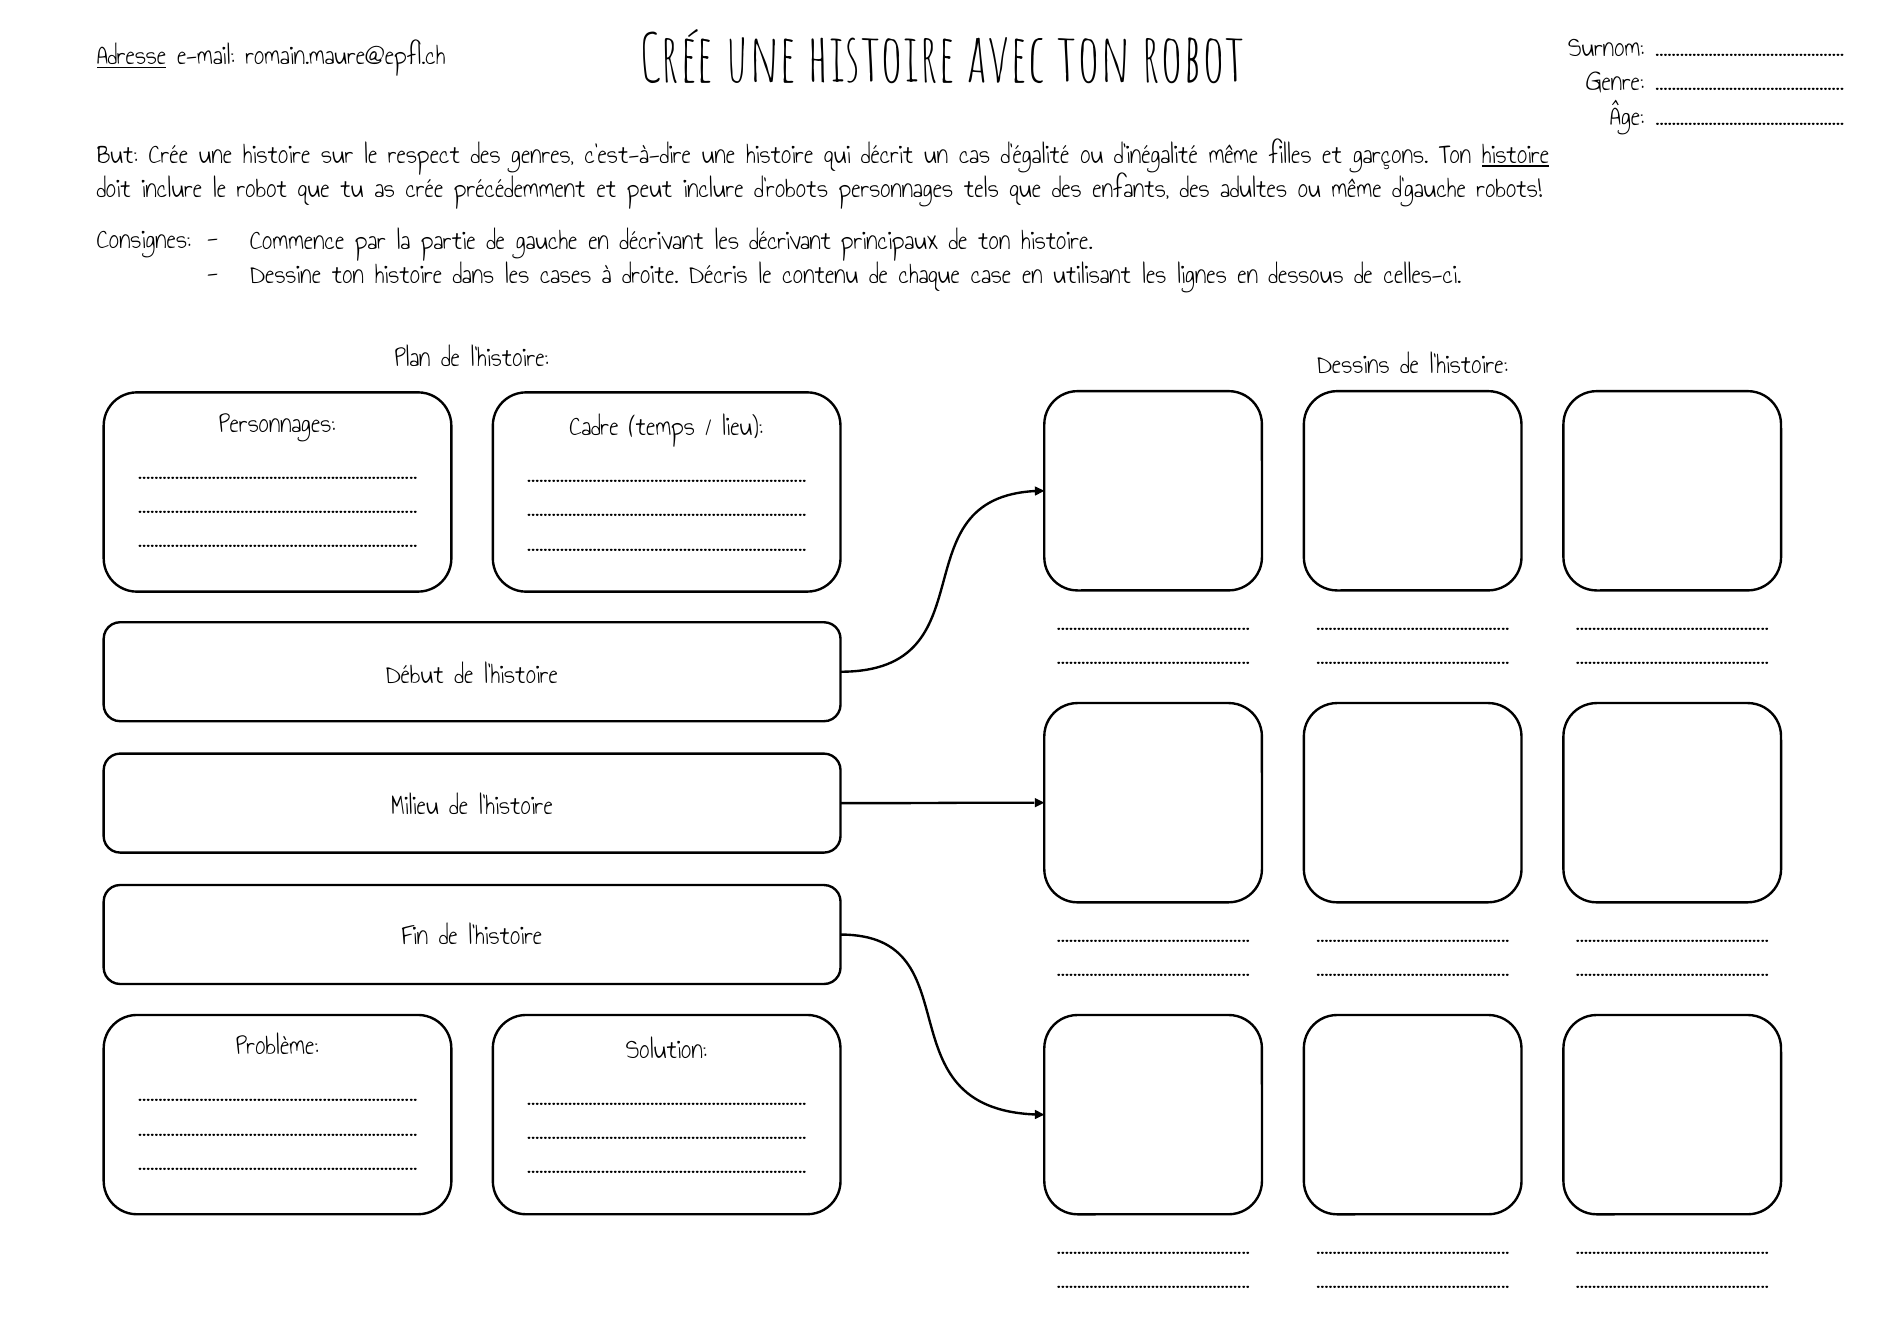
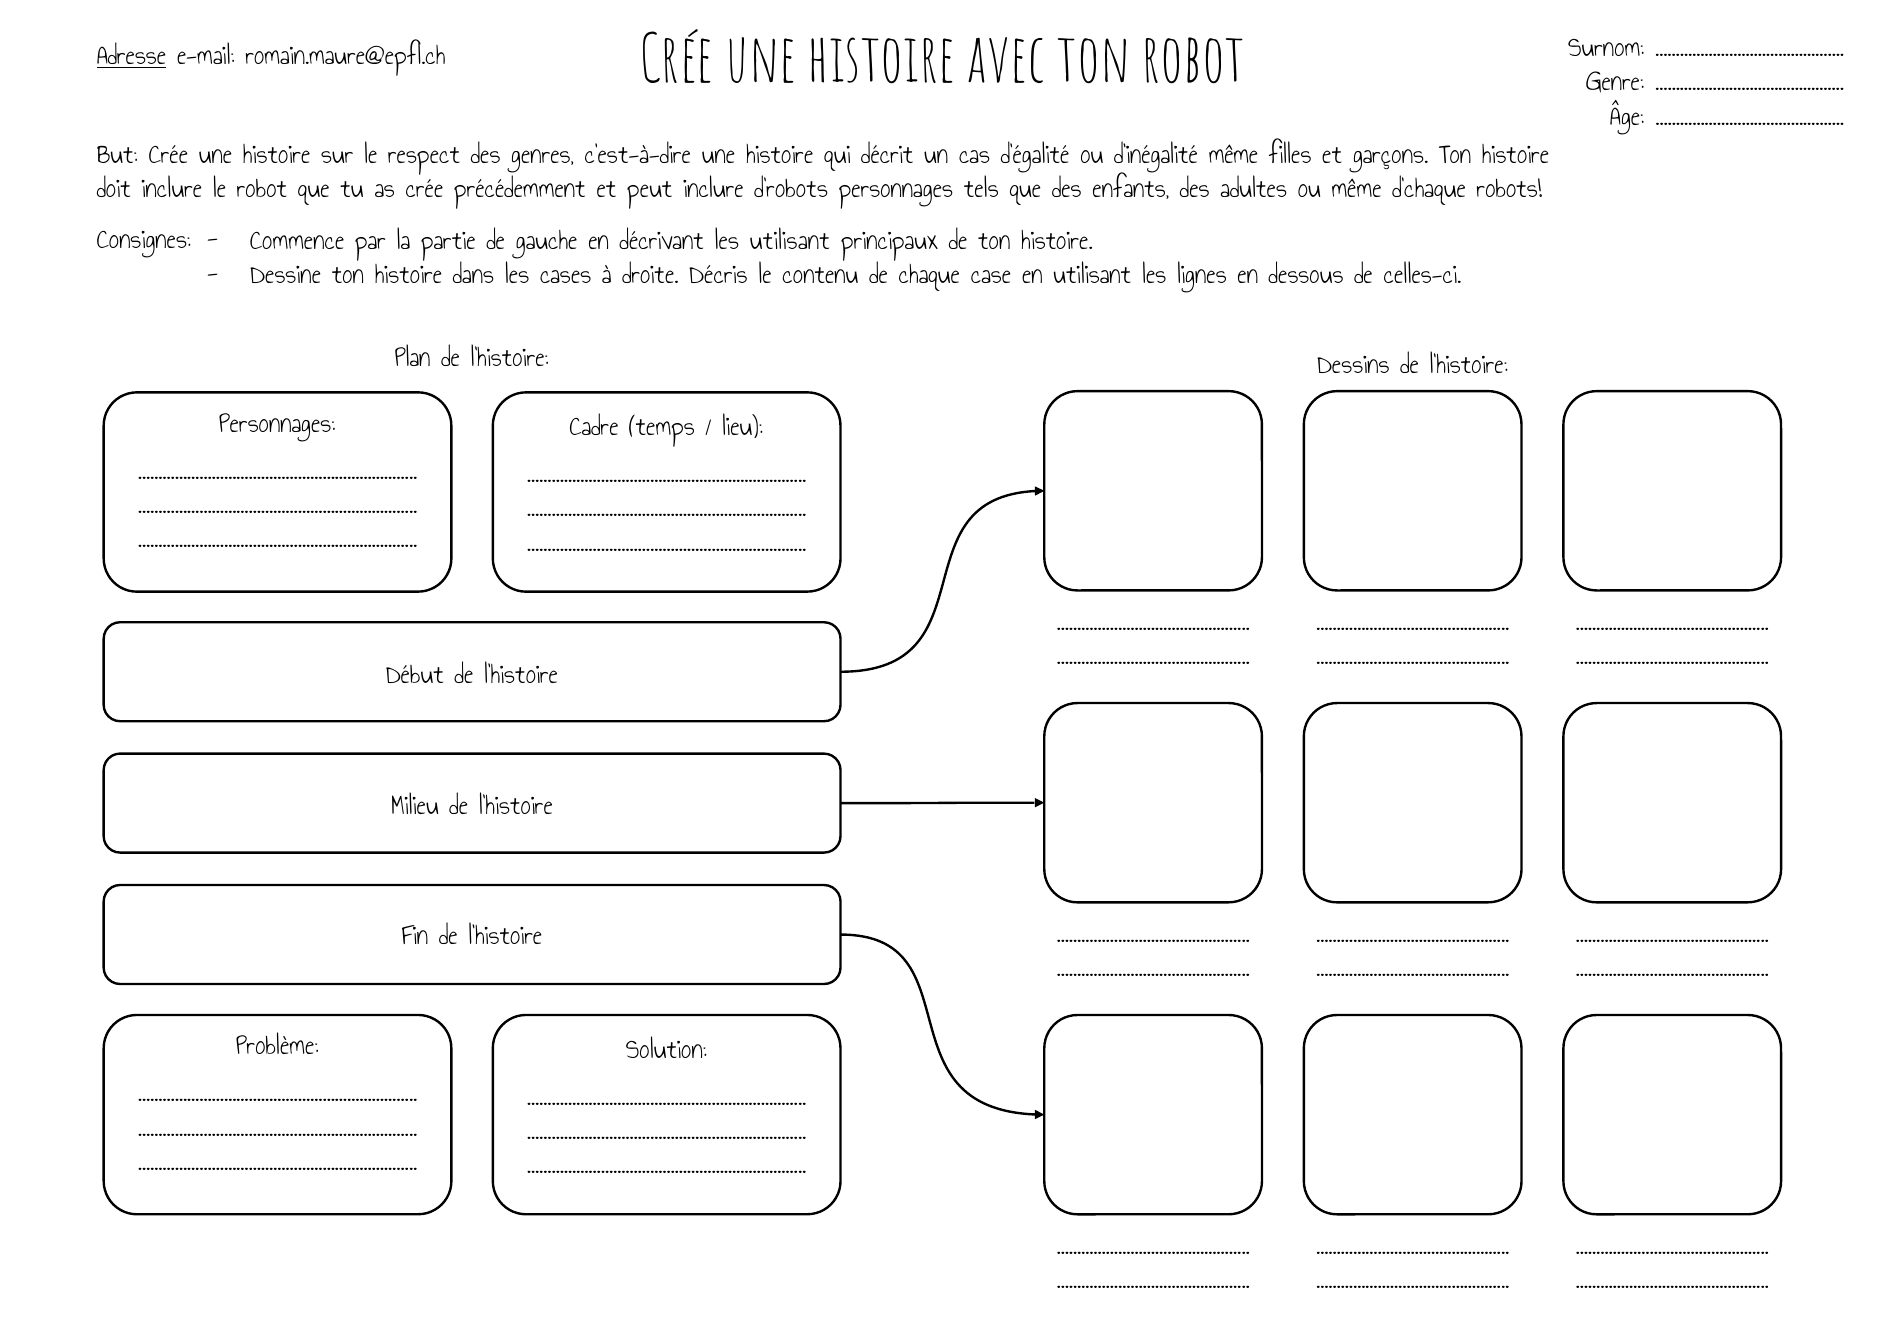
histoire underline: present -> none (1516, 154)
d’gauche: d’gauche -> d’chaque (1429, 188)
les décrivant: décrivant -> utilisant (790, 240)
